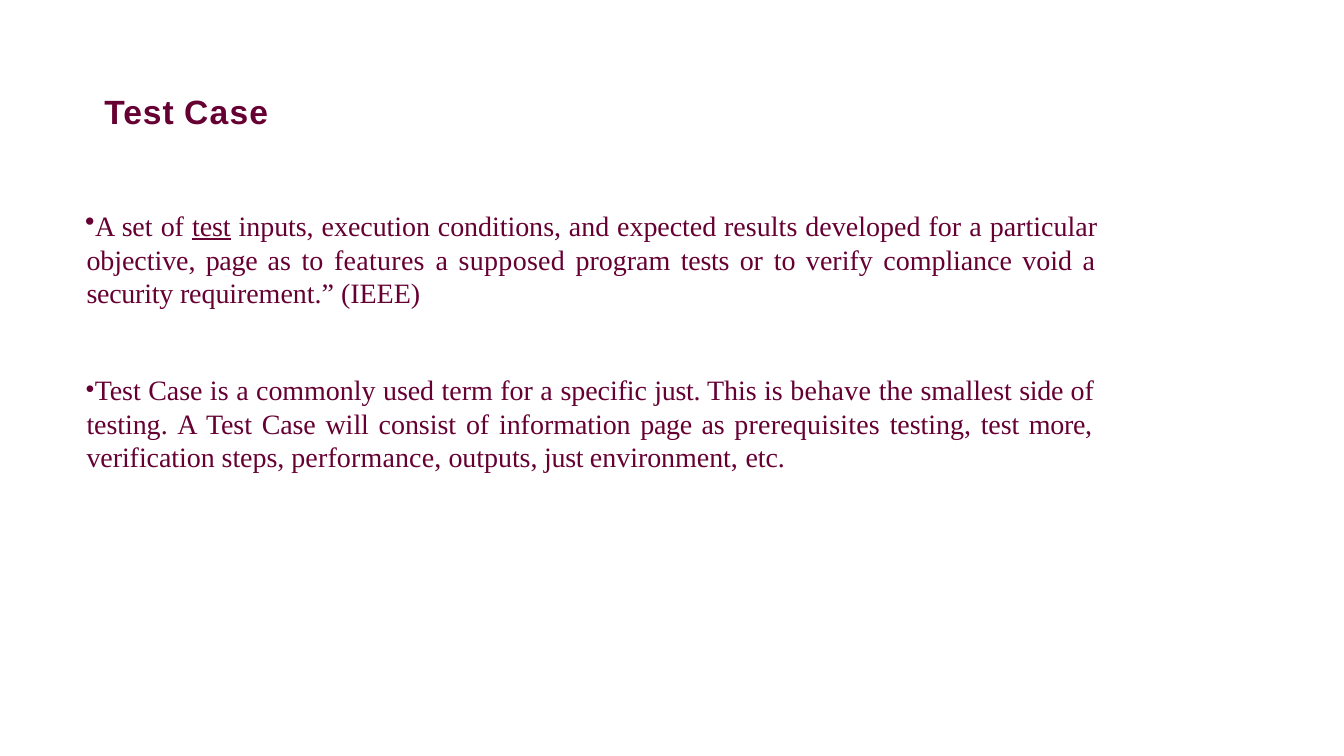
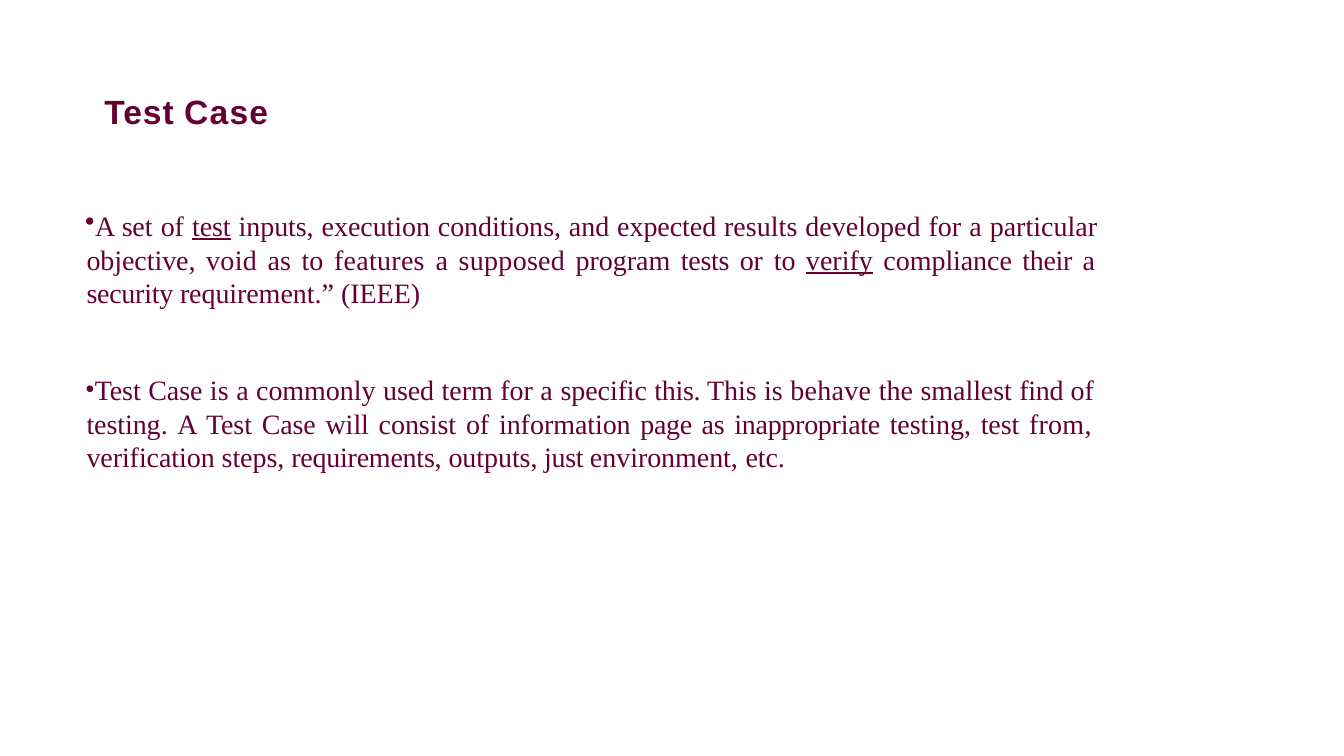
objective page: page -> void (231, 261)
verify underline: none -> present (839, 261)
void: void -> their (1047, 261)
specific just: just -> this (678, 391)
side: side -> find (1041, 391)
prerequisites: prerequisites -> inappropriate (807, 425)
more: more -> from (1060, 425)
performance: performance -> requirements (367, 458)
